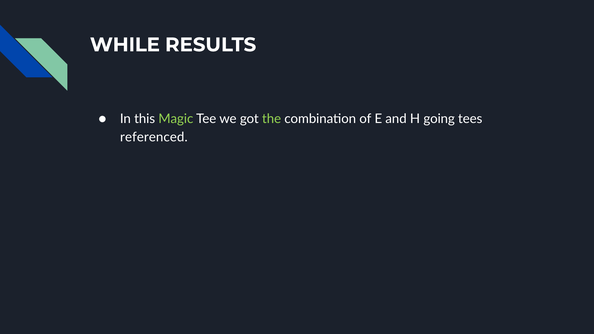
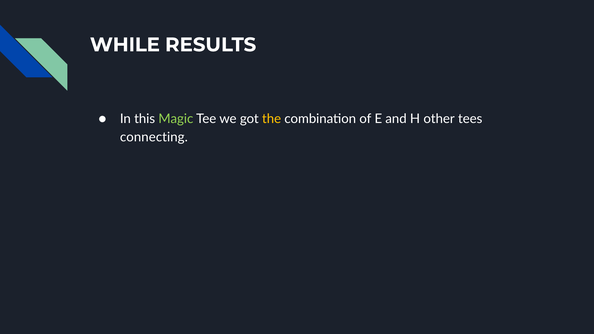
the colour: light green -> yellow (272, 119)
going: going -> other (439, 119)
referenced: referenced -> connecting (154, 137)
